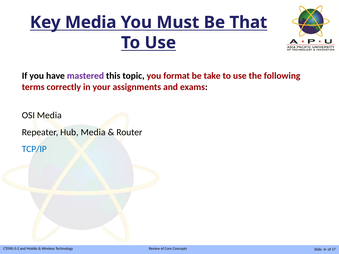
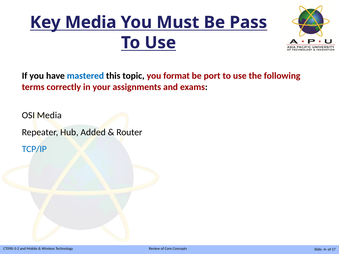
That: That -> Pass (248, 22)
mastered colour: purple -> blue (85, 76)
take: take -> port (212, 76)
Hub Media: Media -> Added (93, 132)
